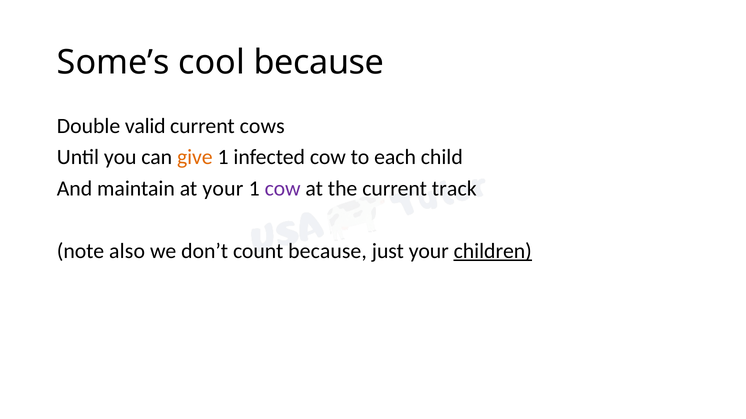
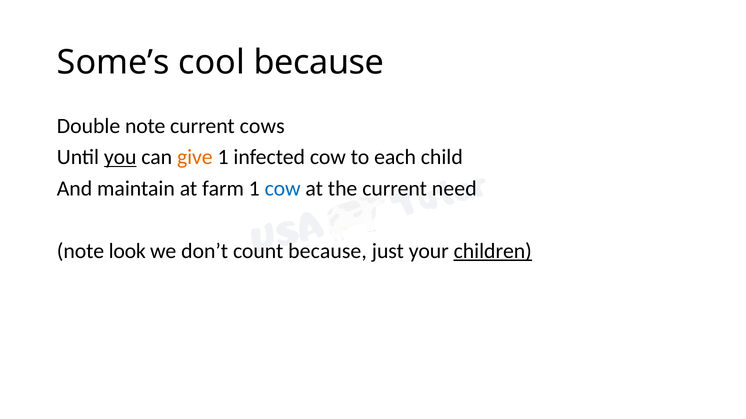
Double valid: valid -> note (145, 126)
you underline: none -> present (120, 157)
at your: your -> farm (223, 189)
cow colour: purple -> blue (283, 189)
track: track -> need (454, 189)
also: also -> look (127, 251)
